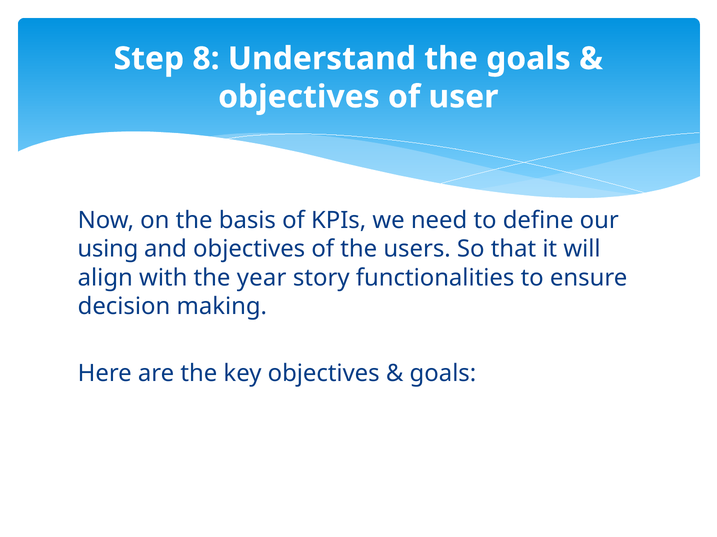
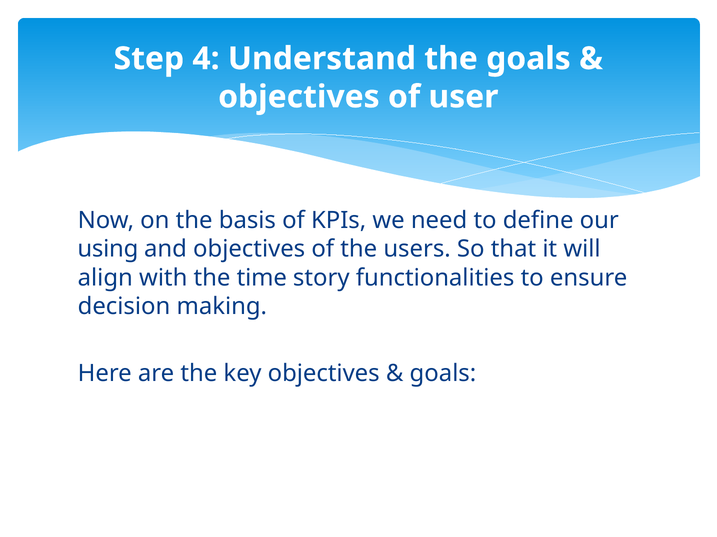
8: 8 -> 4 (206, 59)
year: year -> time (262, 278)
